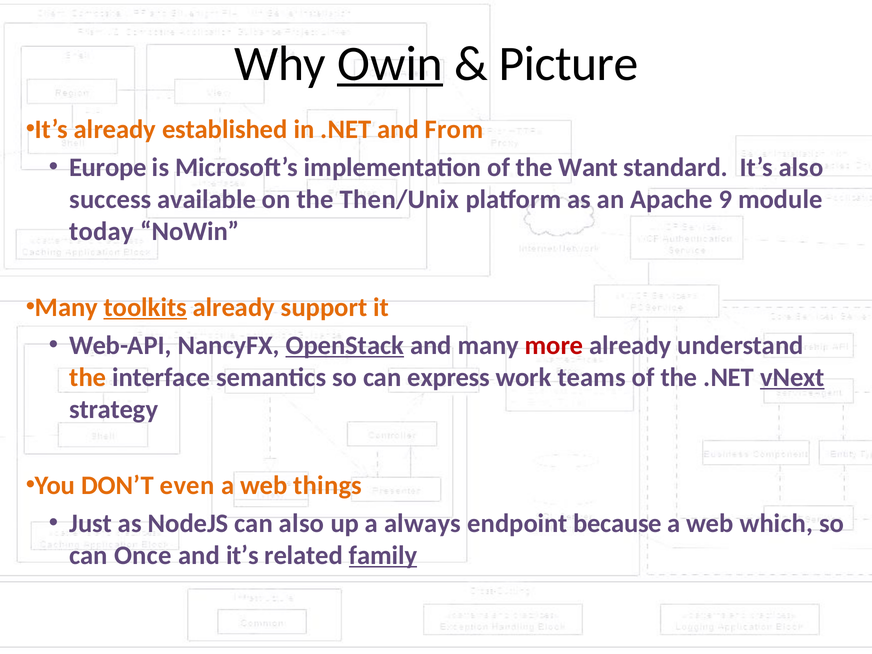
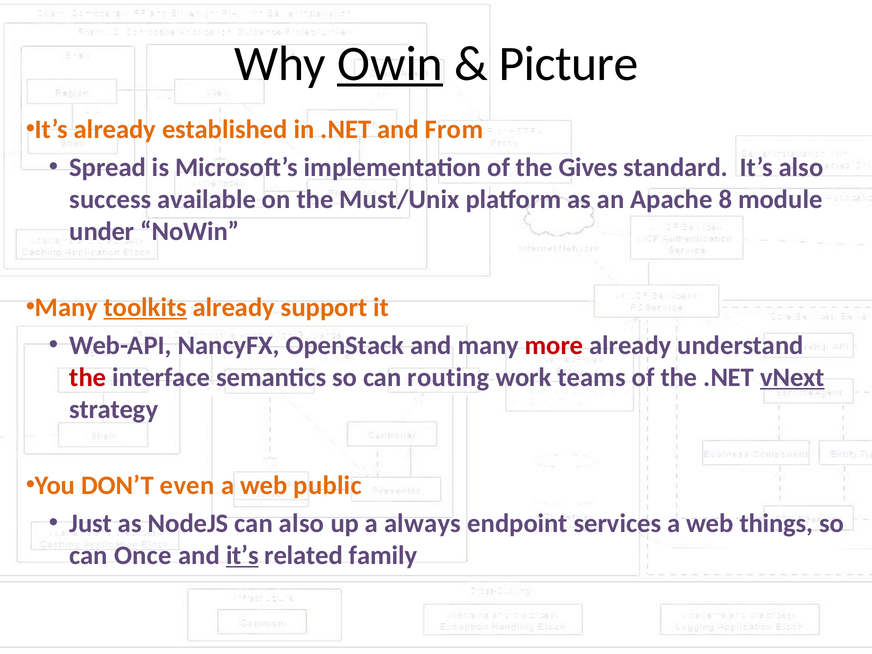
Europe: Europe -> Spread (108, 167)
Want: Want -> Gives (588, 167)
Then/Unix: Then/Unix -> Must/Unix (400, 199)
9: 9 -> 8 (725, 199)
today: today -> under (102, 231)
OpenStack underline: present -> none (345, 345)
the colour: orange -> red (88, 377)
express: express -> routing (448, 377)
things: things -> public (328, 485)
because: because -> services (617, 523)
which: which -> things (776, 523)
it’s underline: none -> present (242, 555)
family underline: present -> none (383, 555)
